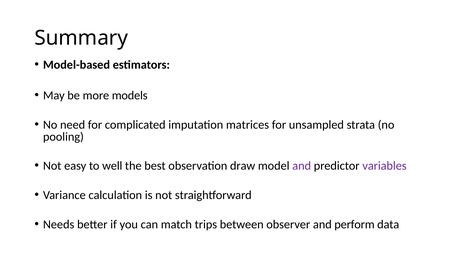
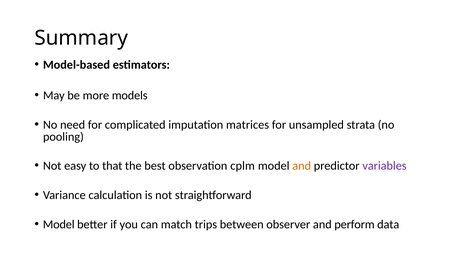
well: well -> that (112, 166)
draw: draw -> cplm (243, 166)
and colour: purple -> orange (302, 166)
Needs: Needs -> Model (59, 225)
